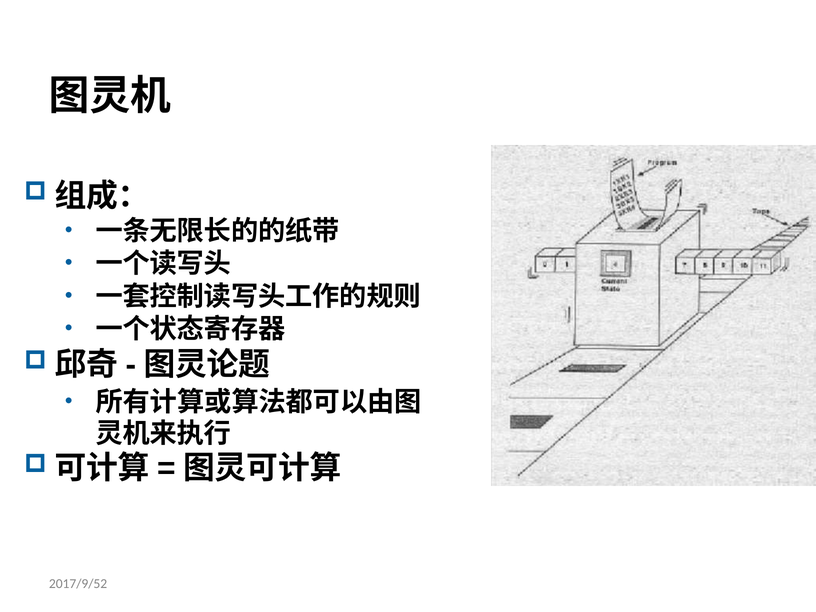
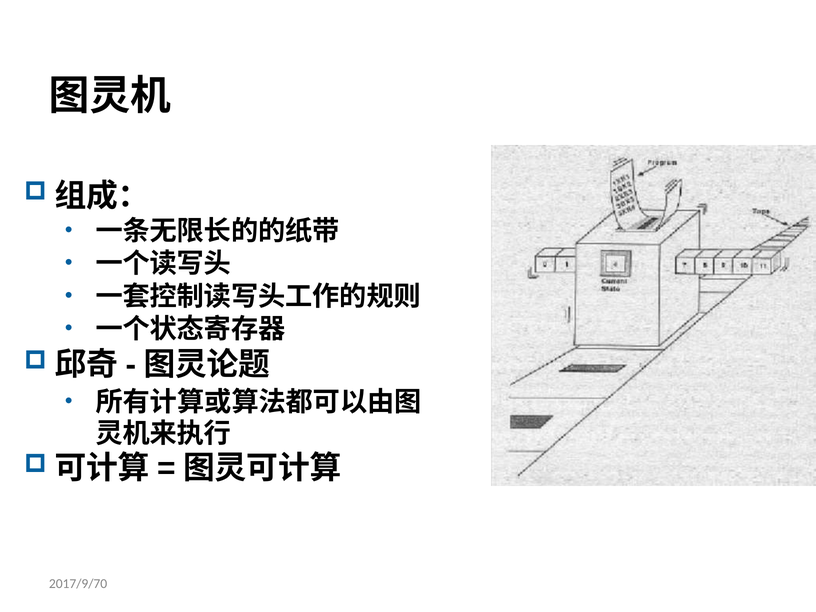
2017/9/52: 2017/9/52 -> 2017/9/70 (78, 584)
